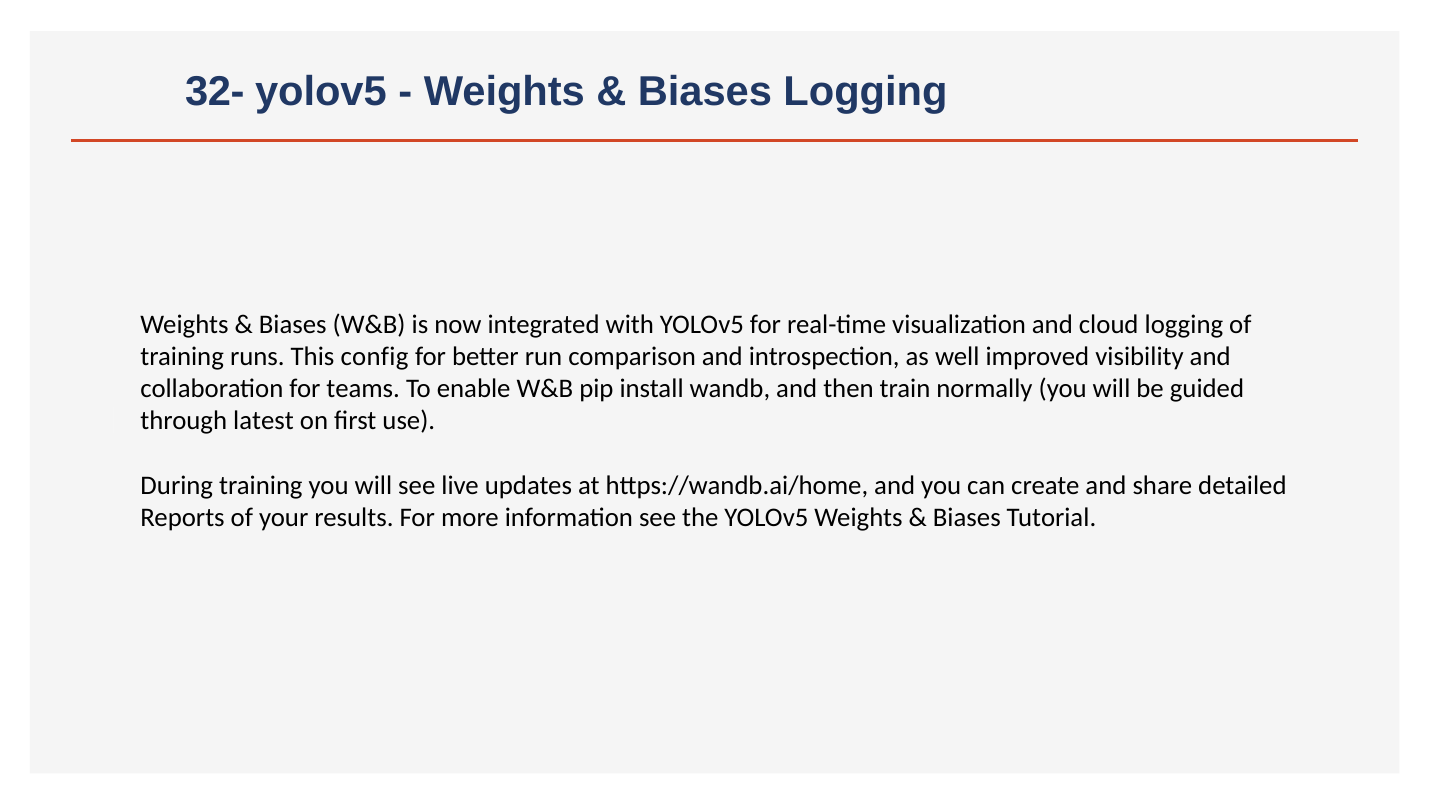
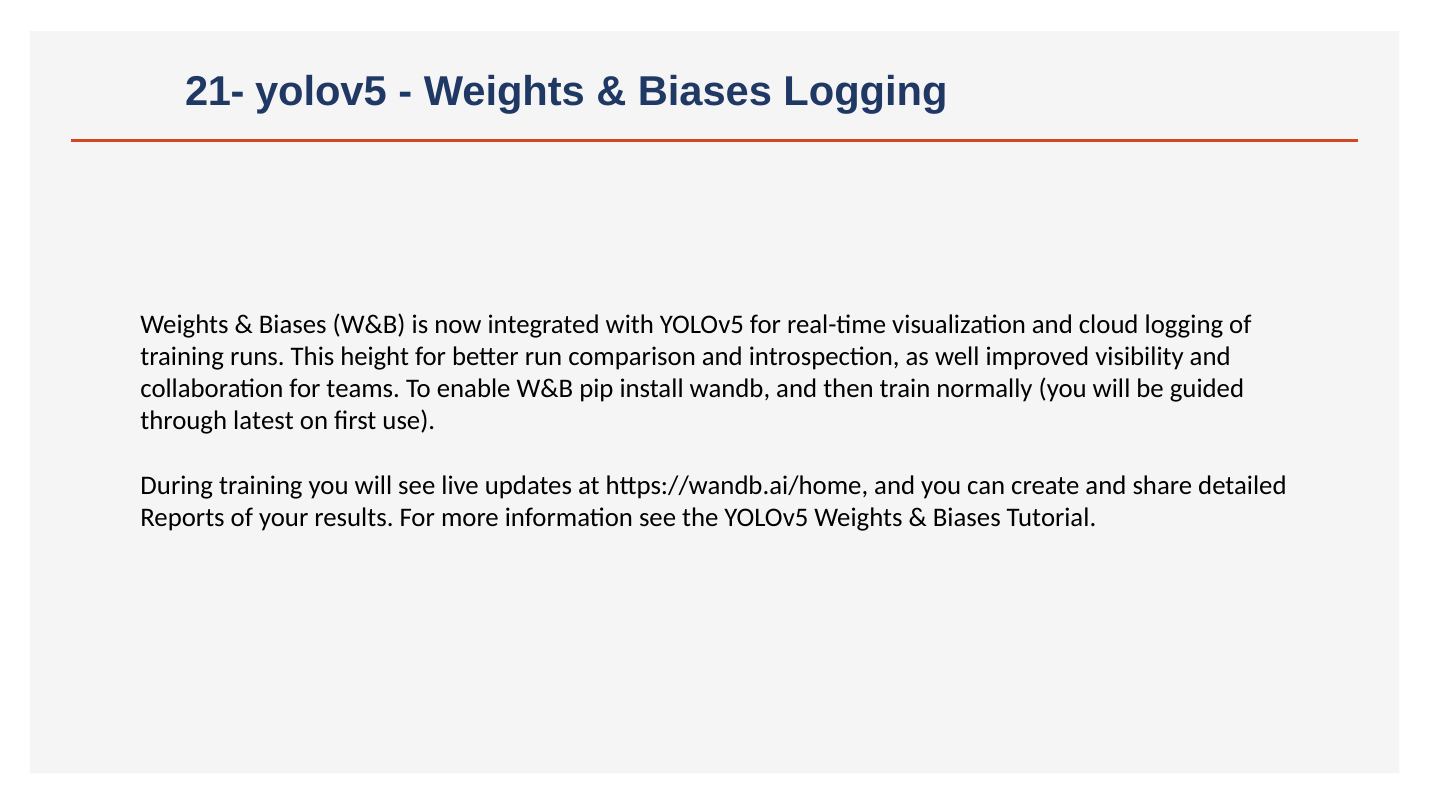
32-: 32- -> 21- (215, 91)
config: config -> height (375, 357)
